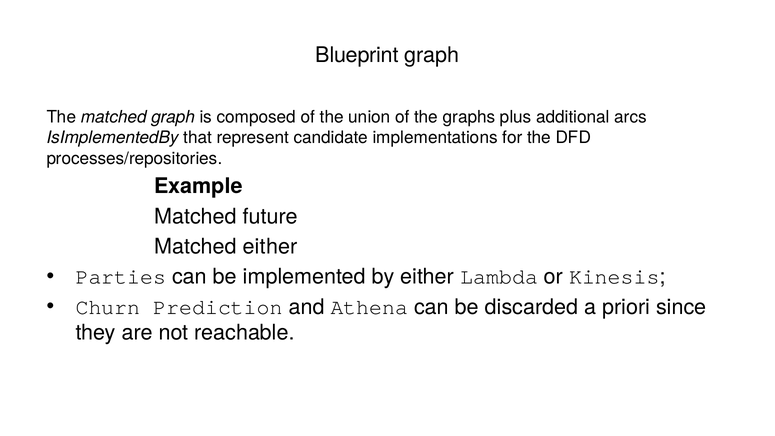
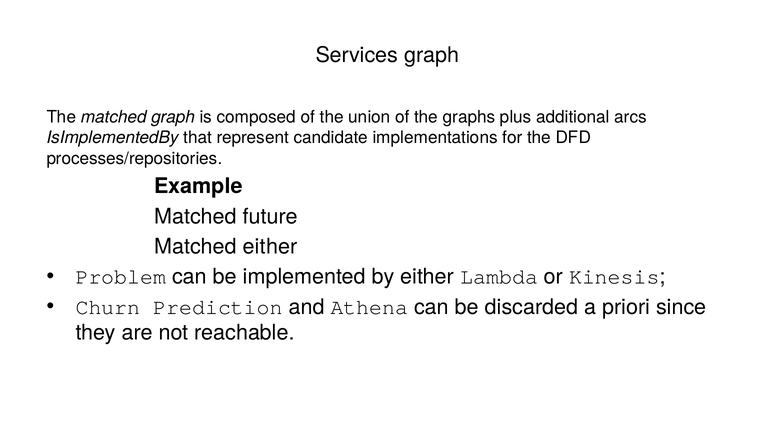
Blueprint: Blueprint -> Services (357, 55)
Parties: Parties -> Problem (121, 277)
